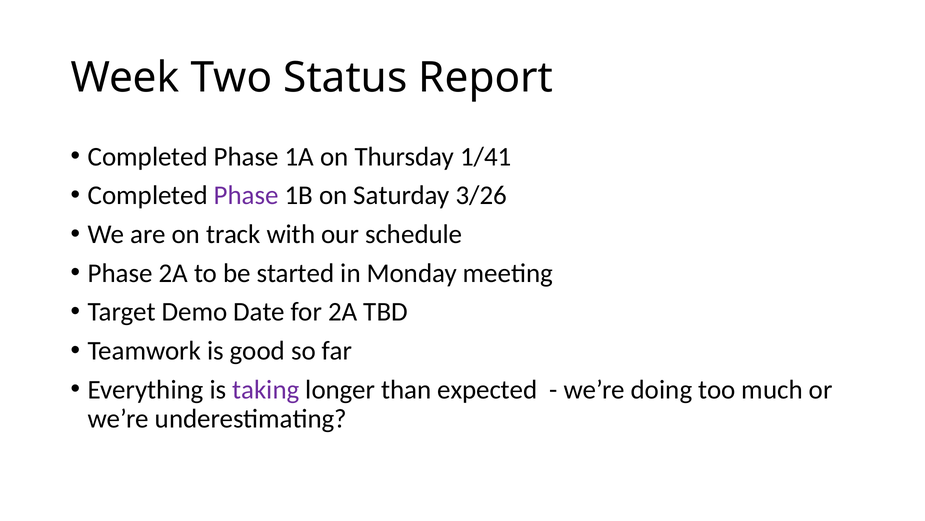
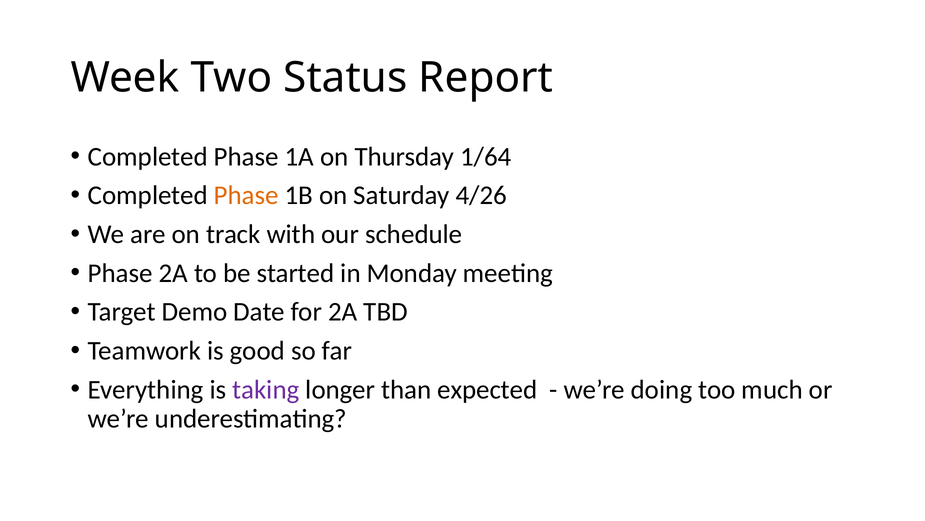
1/41: 1/41 -> 1/64 (486, 156)
Phase colour: purple -> orange (246, 195)
3/26: 3/26 -> 4/26 (481, 195)
